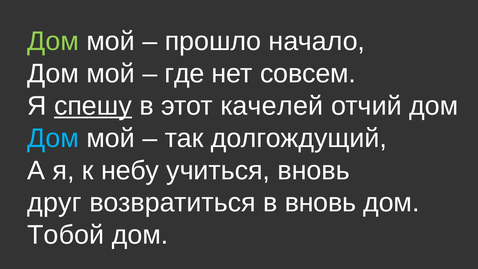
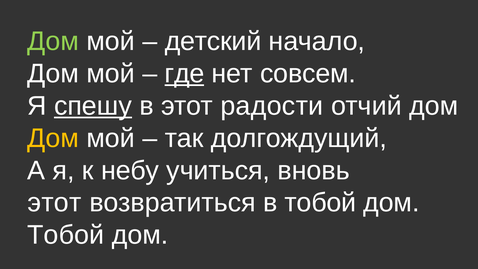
прошло: прошло -> детский (213, 41)
где underline: none -> present (185, 74)
качелей: качелей -> радости (272, 106)
Дом colour: light blue -> yellow (53, 138)
друг: друг -> этот (54, 203)
в вновь: вновь -> тобой (320, 203)
